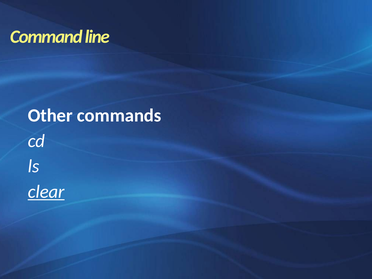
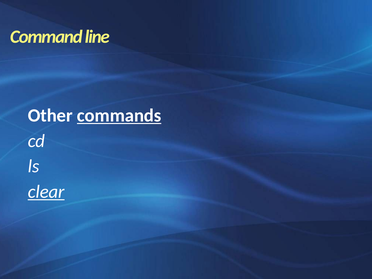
commands underline: none -> present (119, 115)
